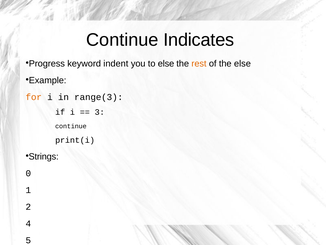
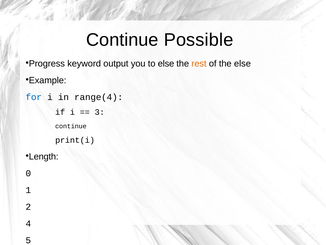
Indicates: Indicates -> Possible (199, 40)
indent: indent -> output (116, 63)
for colour: orange -> blue (34, 97)
range(3: range(3 -> range(4 (99, 97)
Strings: Strings -> Length (44, 156)
